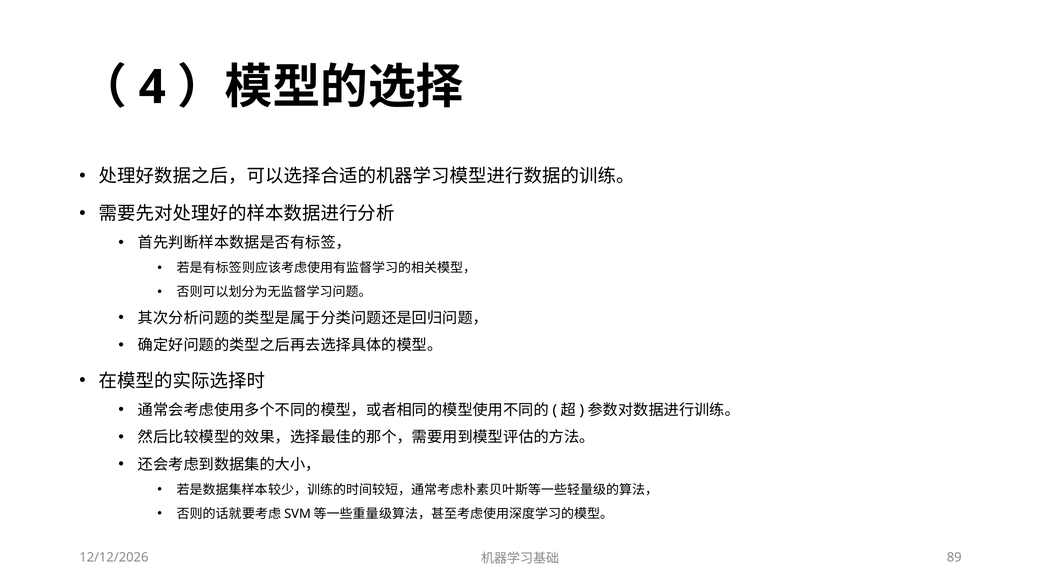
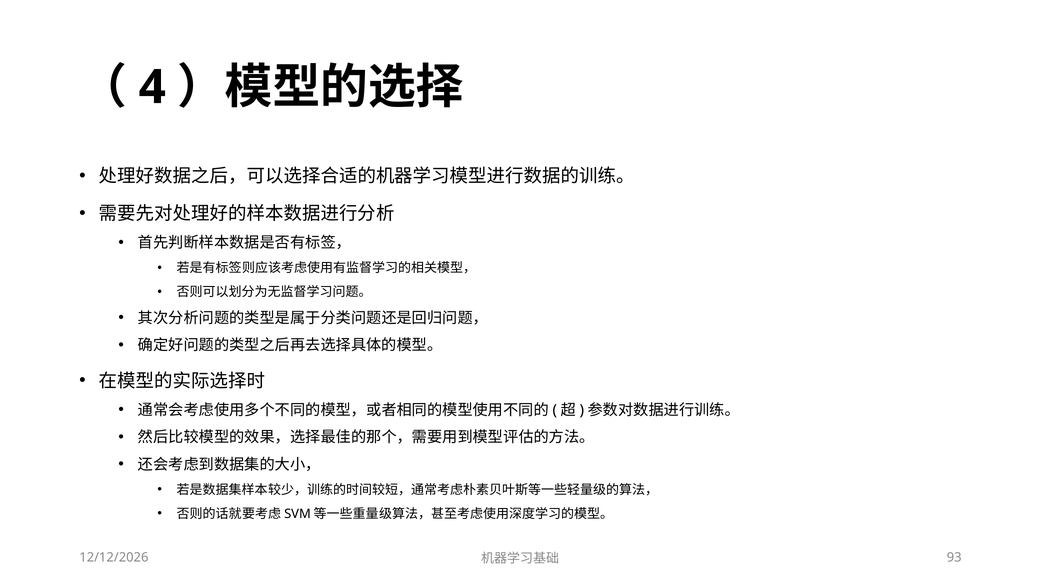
89: 89 -> 93 (954, 558)
